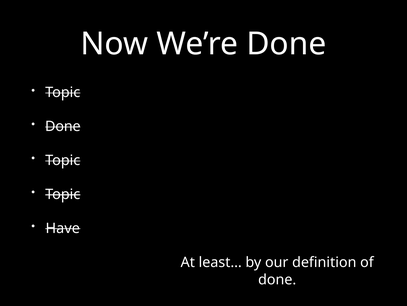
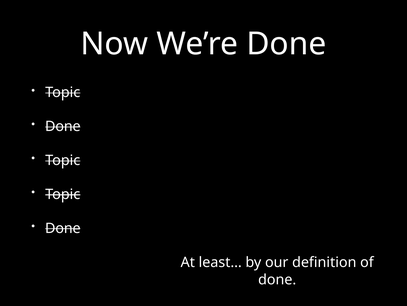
Have: Have -> Done (63, 228)
